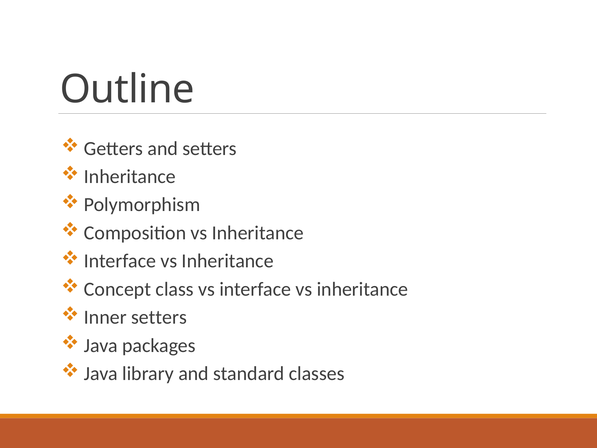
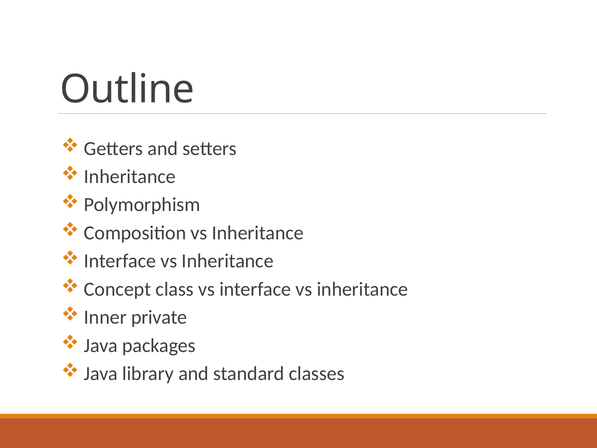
Inner setters: setters -> private (159, 317)
